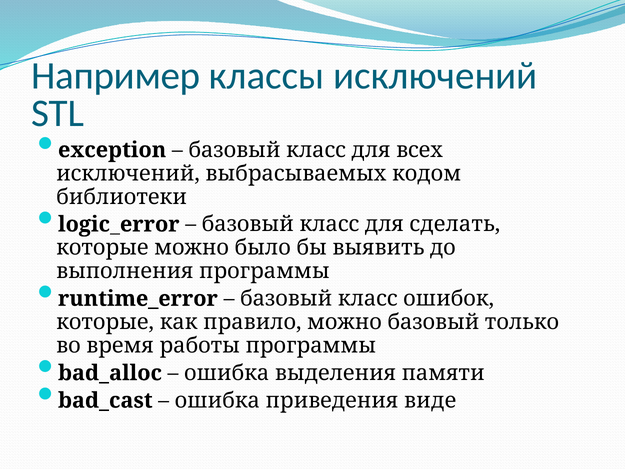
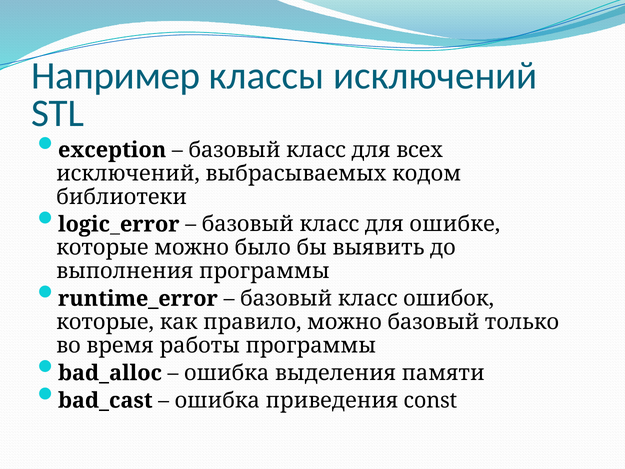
сделать: сделать -> ошибке (455, 224)
виде: виде -> const (430, 400)
